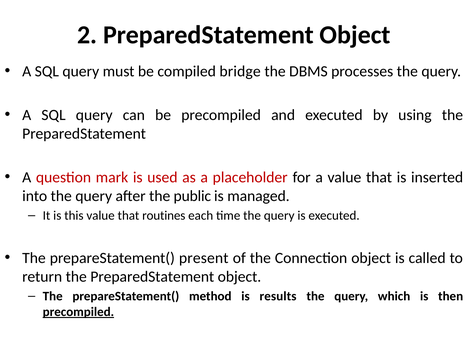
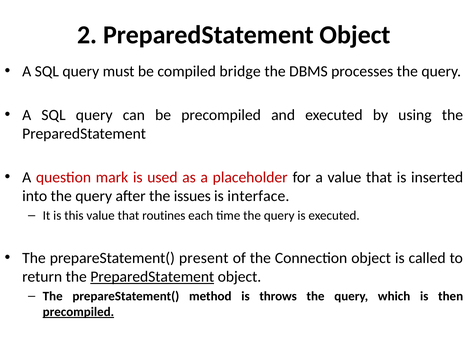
public: public -> issues (192, 196)
managed: managed -> interface (258, 196)
PreparedStatement underline: none -> present (152, 277)
results: results -> throws (278, 296)
